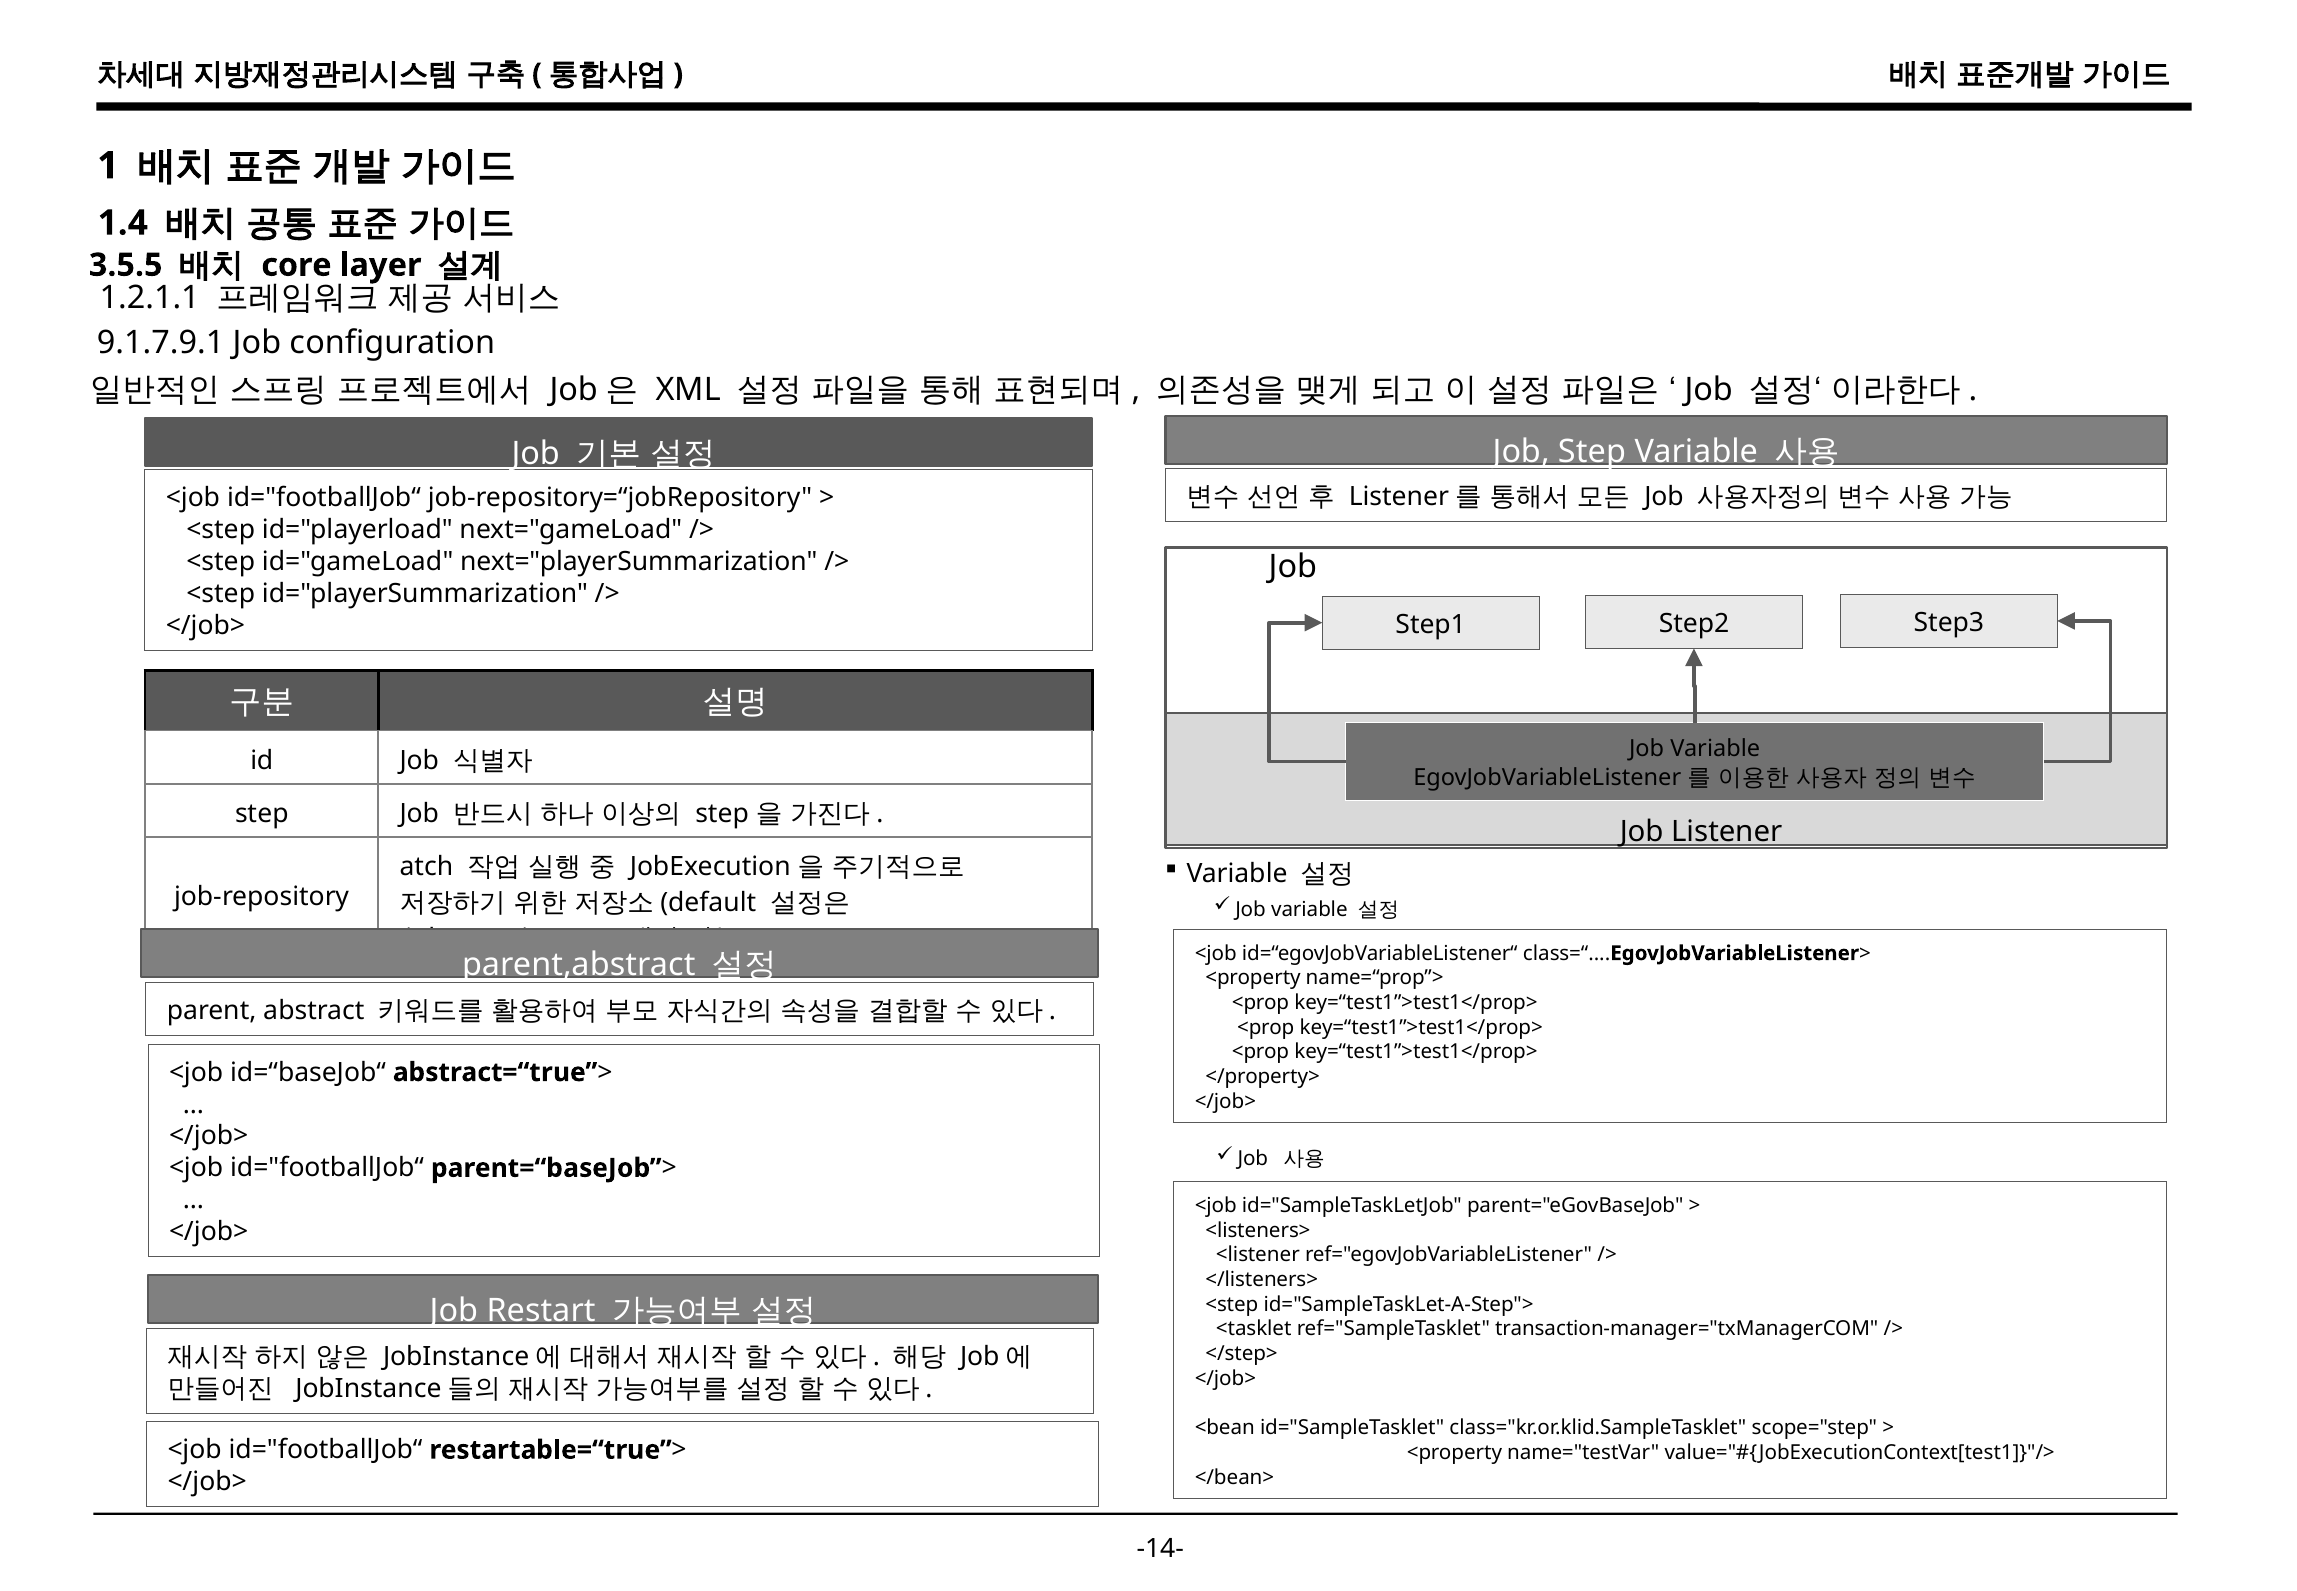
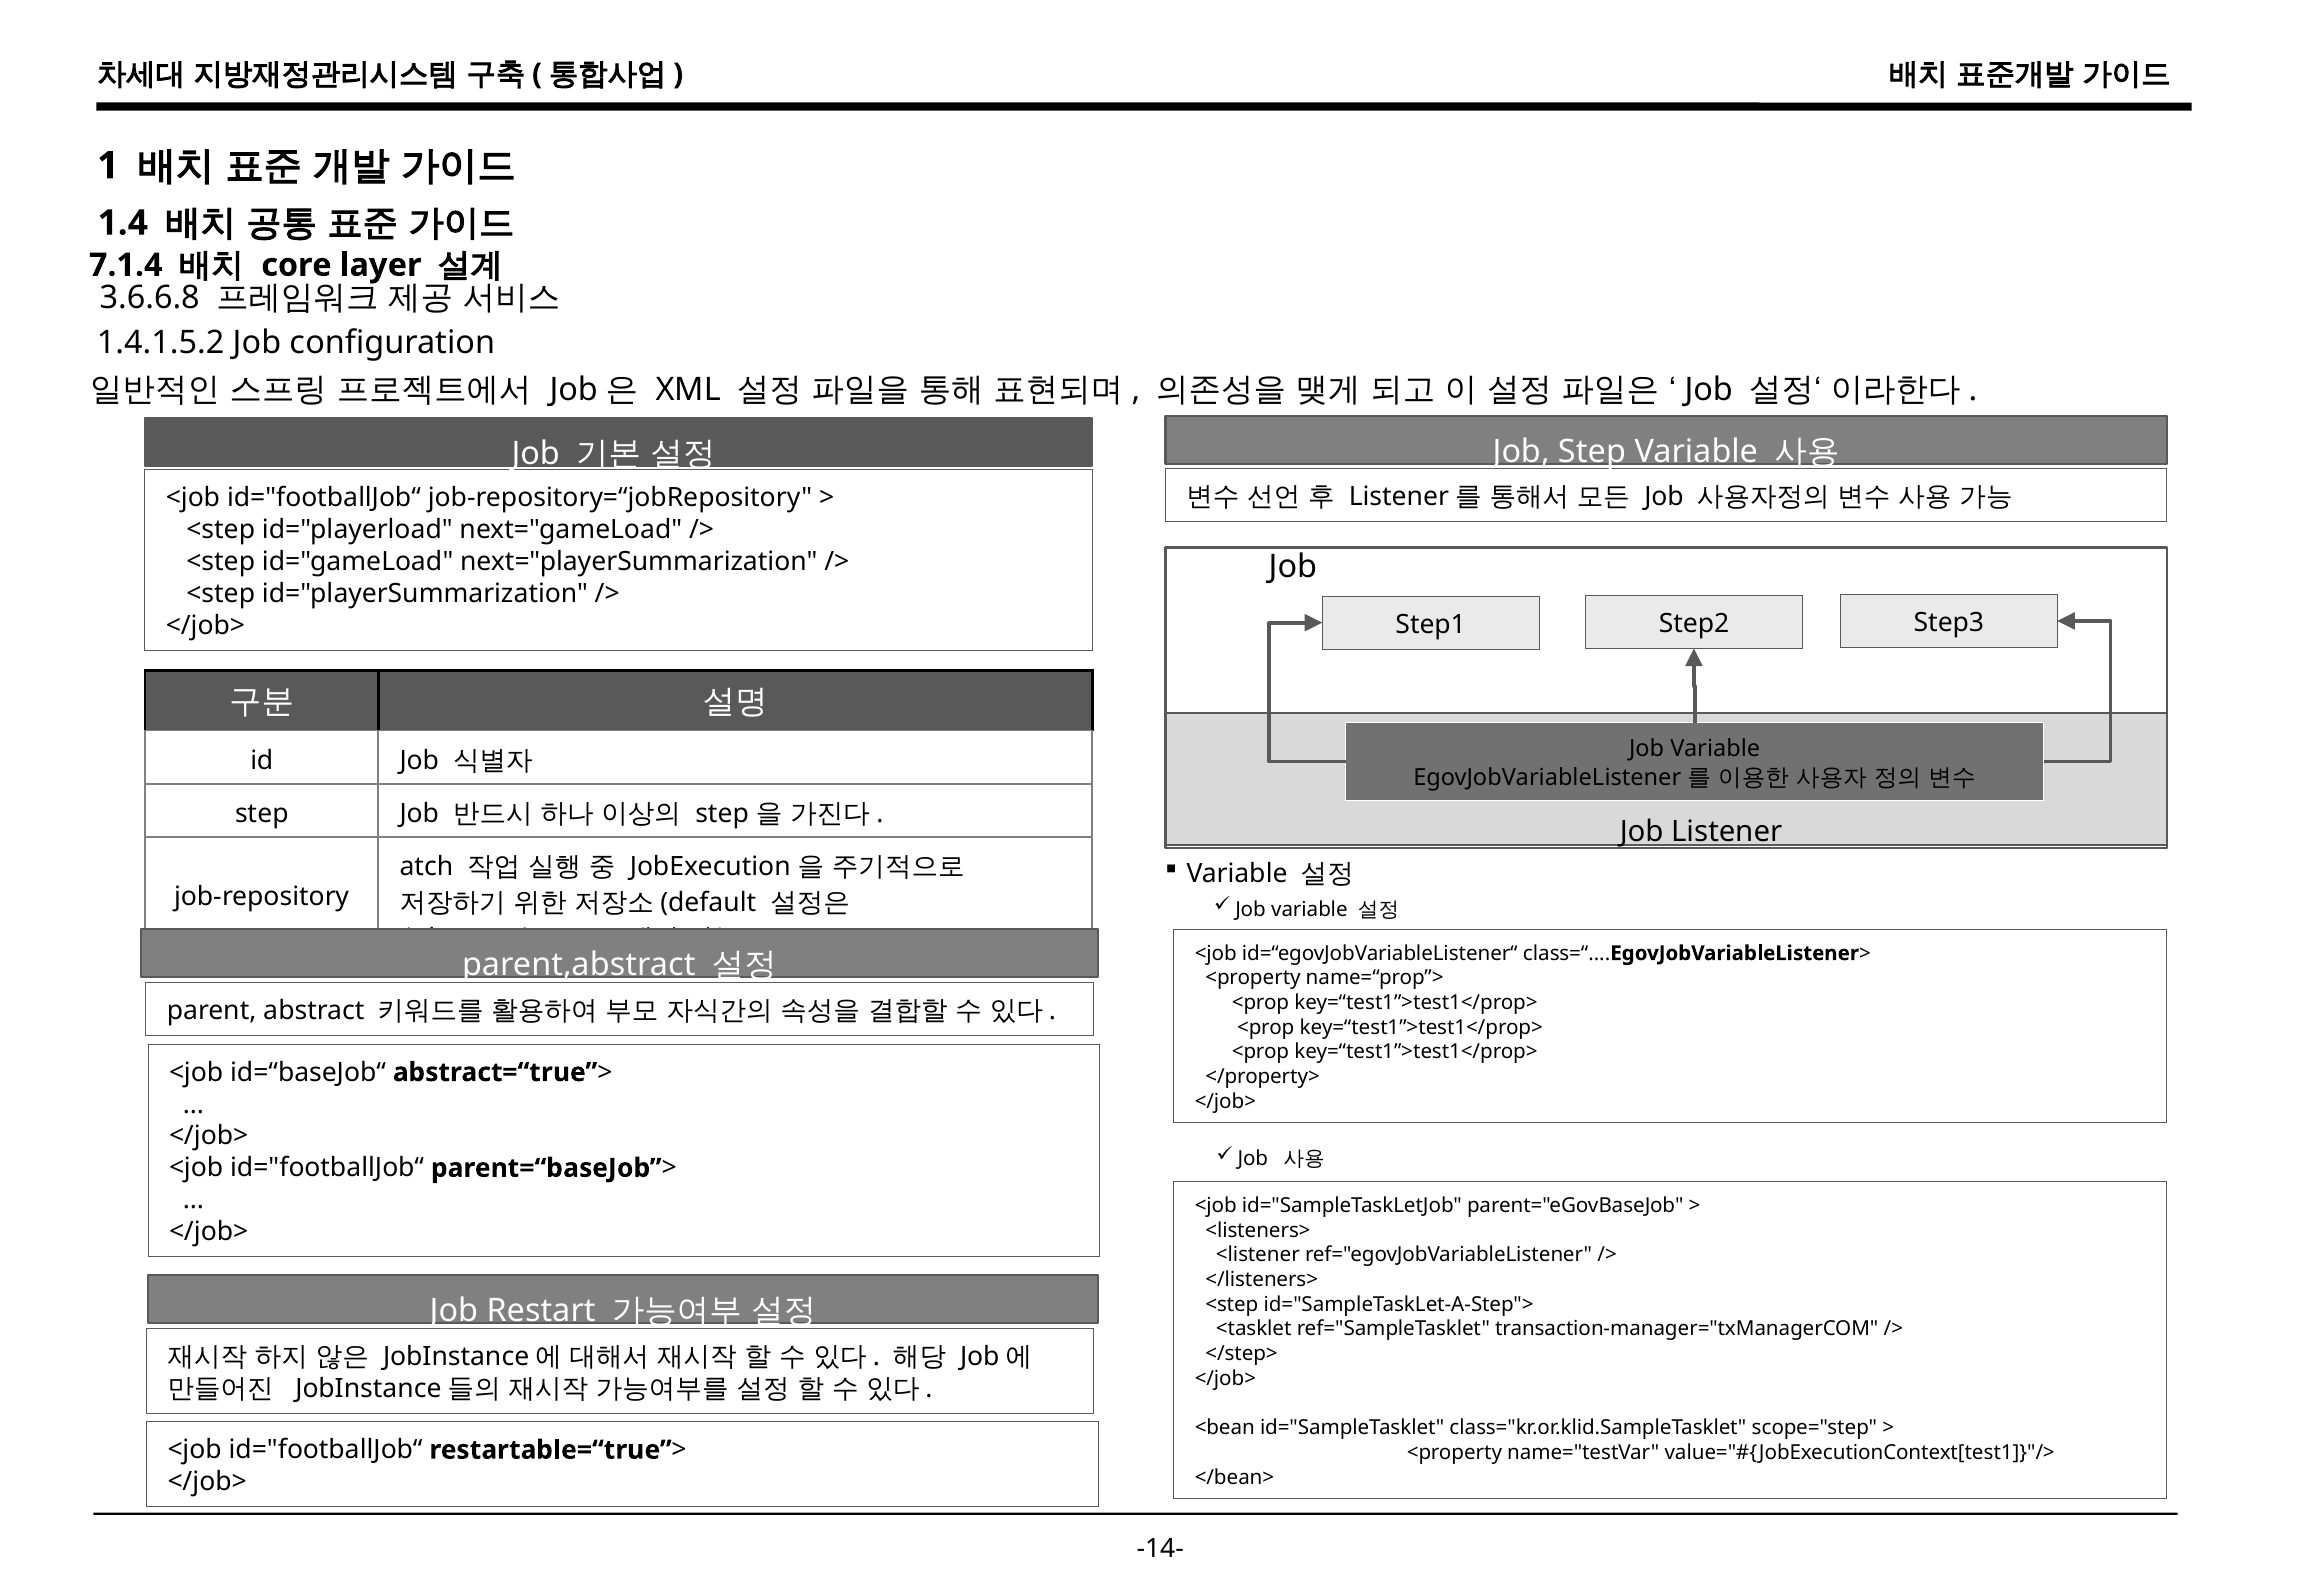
3.5.5: 3.5.5 -> 7.1.4 (126, 265)
1.2.1.1: 1.2.1.1 -> 3.6.6.8 (150, 298)
9.1.7.9.1: 9.1.7.9.1 -> 1.4.1.5.2 (161, 343)
